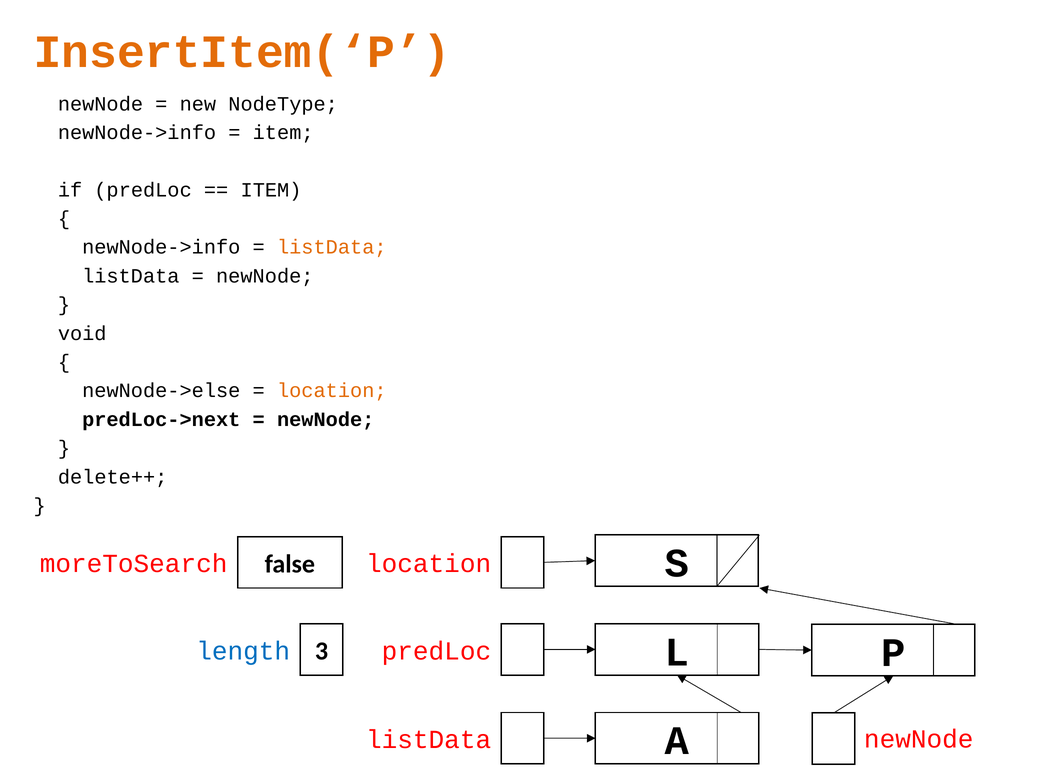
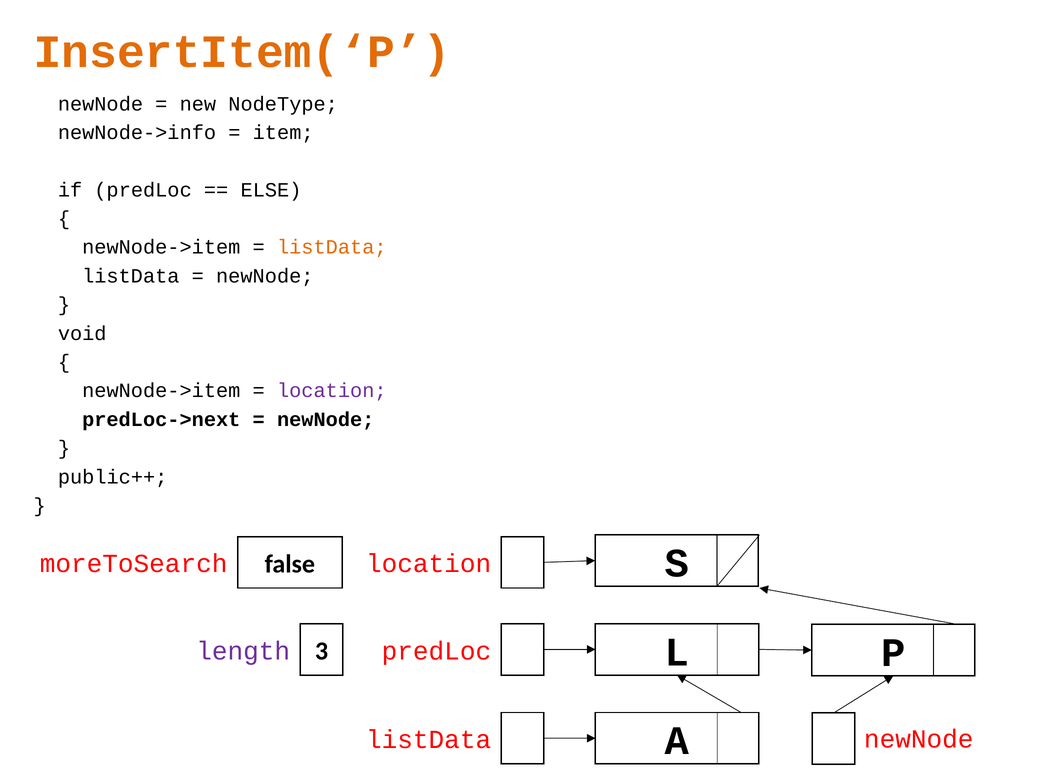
ITEM: ITEM -> ELSE (271, 190)
newNode->info: newNode->info -> newNode->item (161, 247)
newNode->else: newNode->else -> newNode->item (161, 391)
location colour: orange -> purple (332, 391)
delete++: delete++ -> public++ (113, 477)
length colour: blue -> purple (243, 651)
